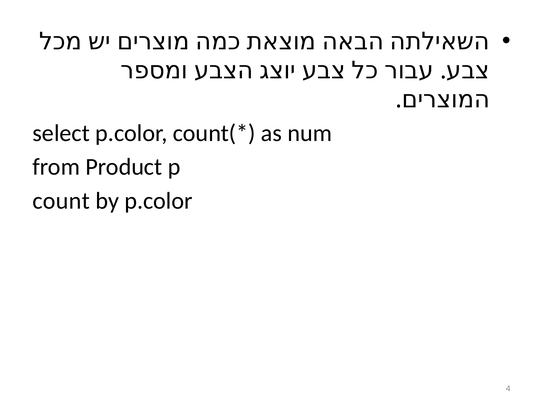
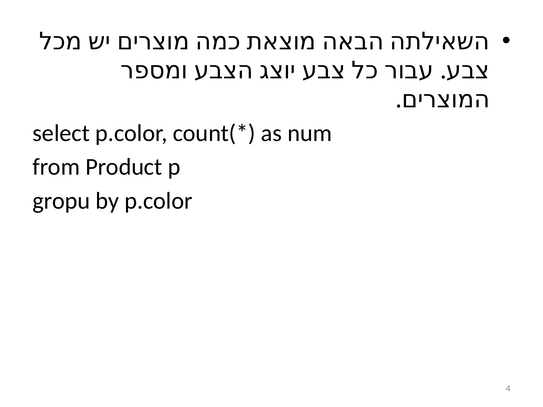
count: count -> gropu (61, 201)
